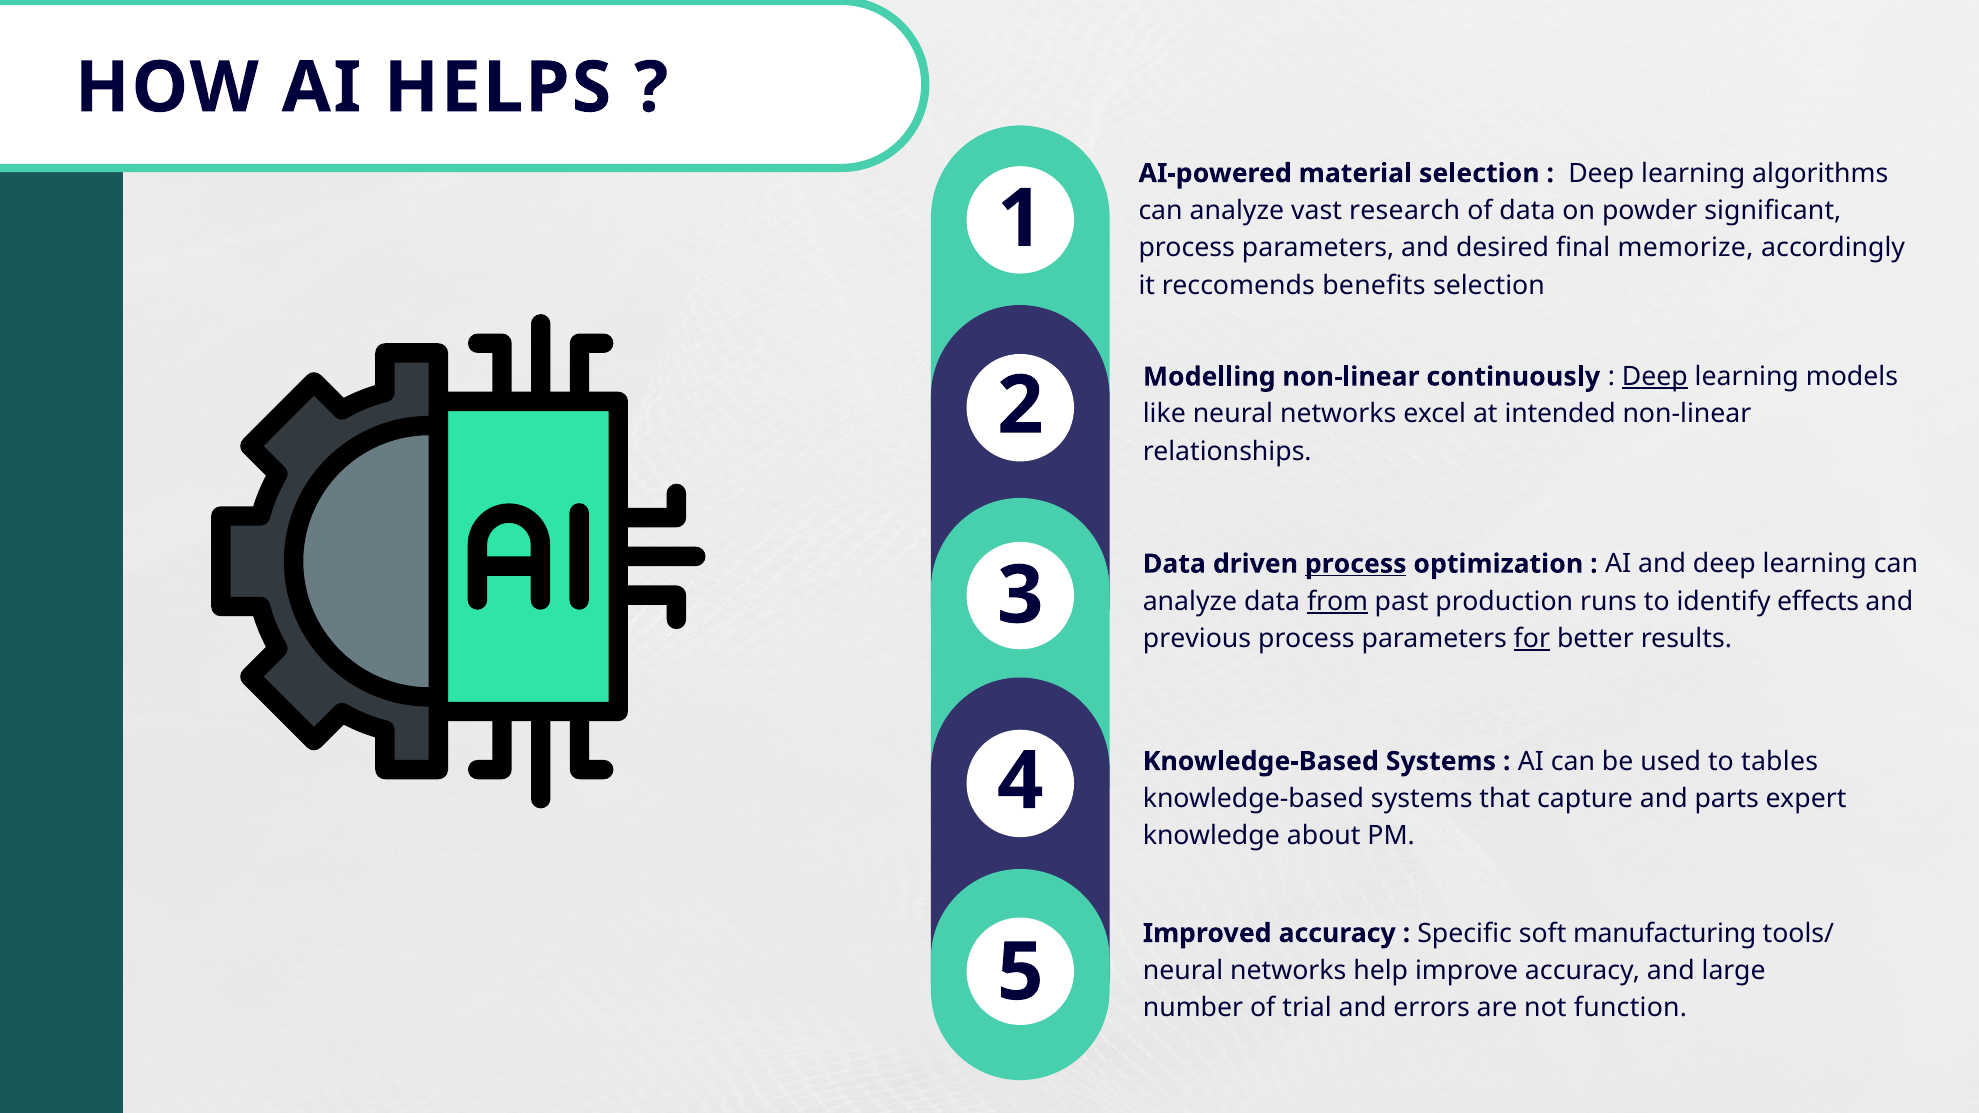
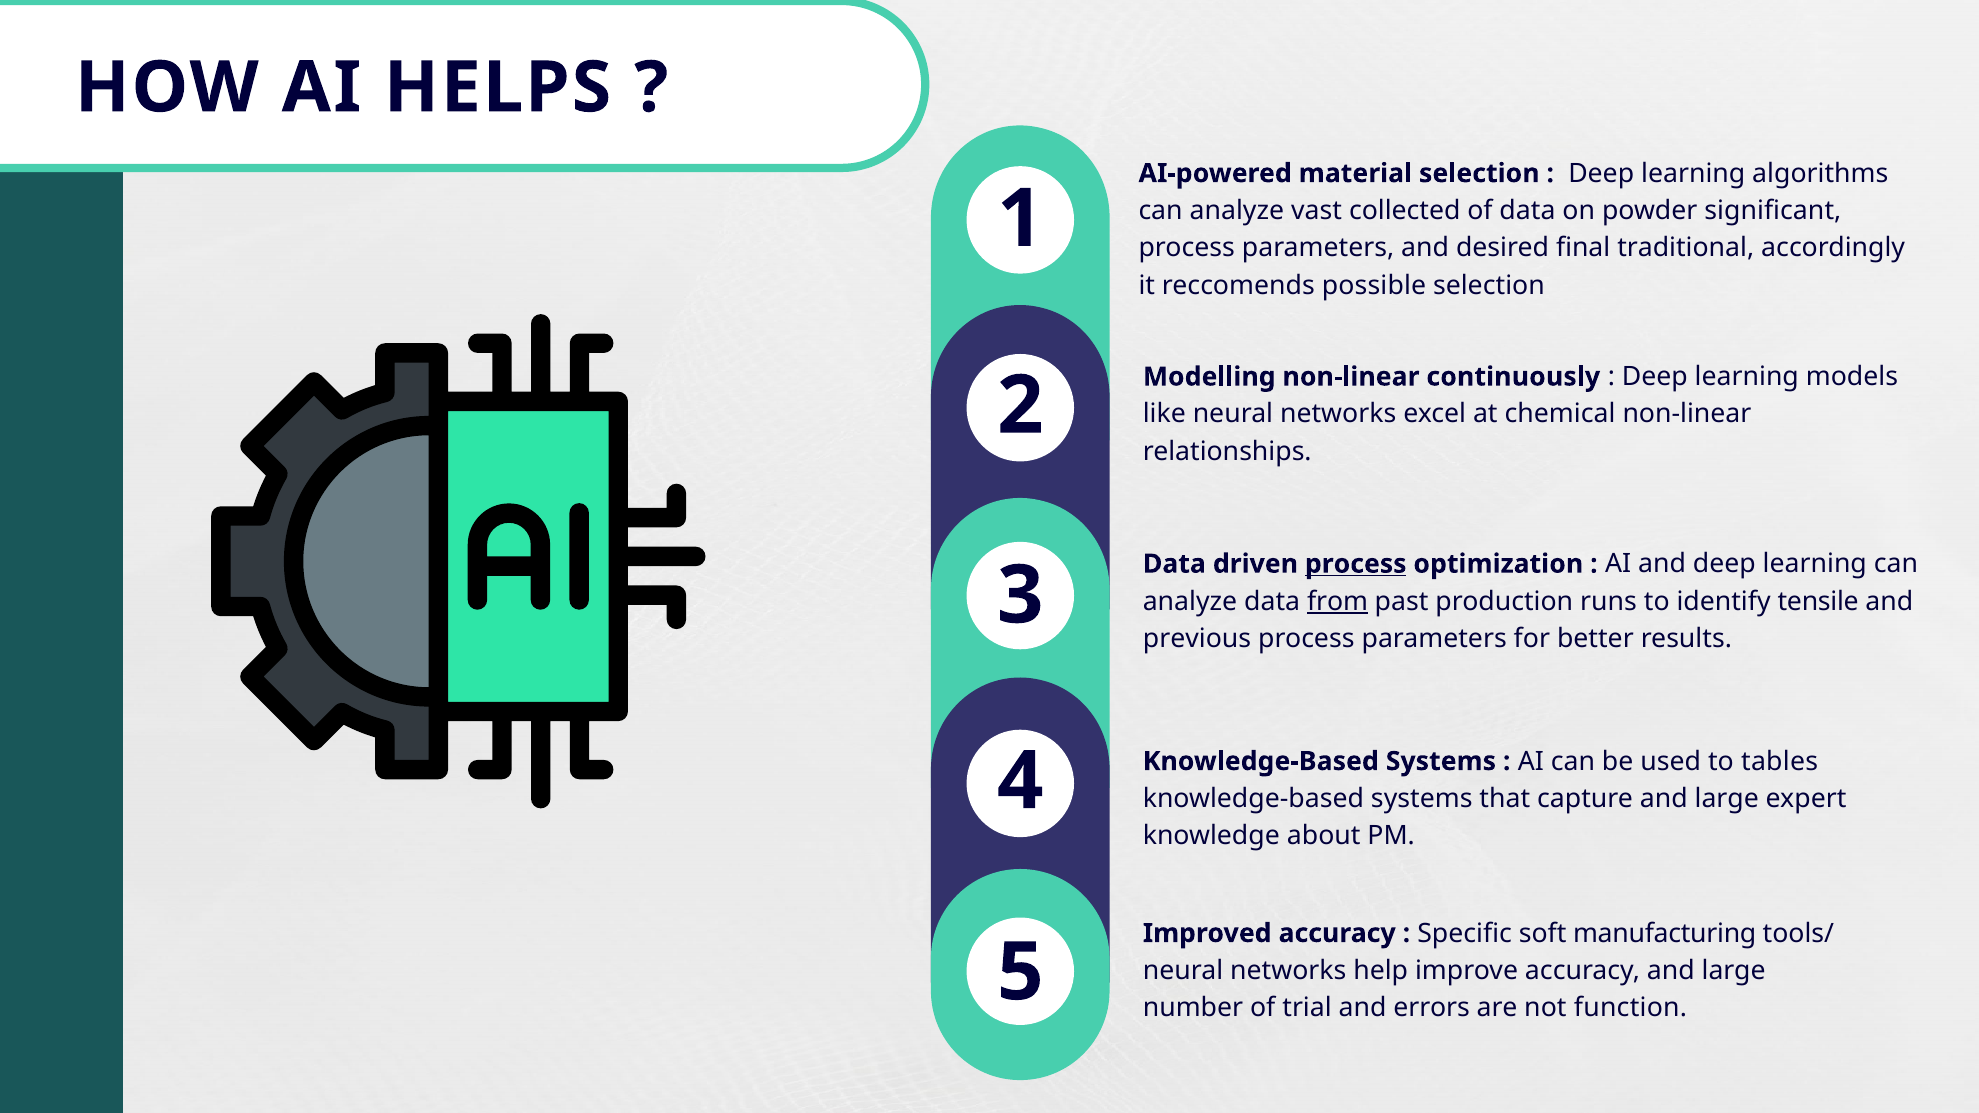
research: research -> collected (1405, 211)
memorize: memorize -> traditional (1686, 248)
benefits: benefits -> possible (1374, 285)
Deep underline: present -> none (1655, 377)
intended: intended -> chemical (1560, 414)
effects: effects -> tensile (1818, 601)
for underline: present -> none (1532, 639)
capture and parts: parts -> large (1727, 799)
